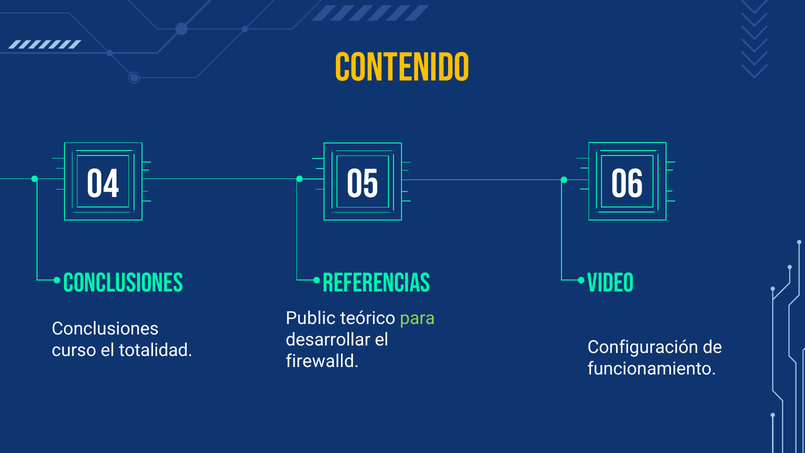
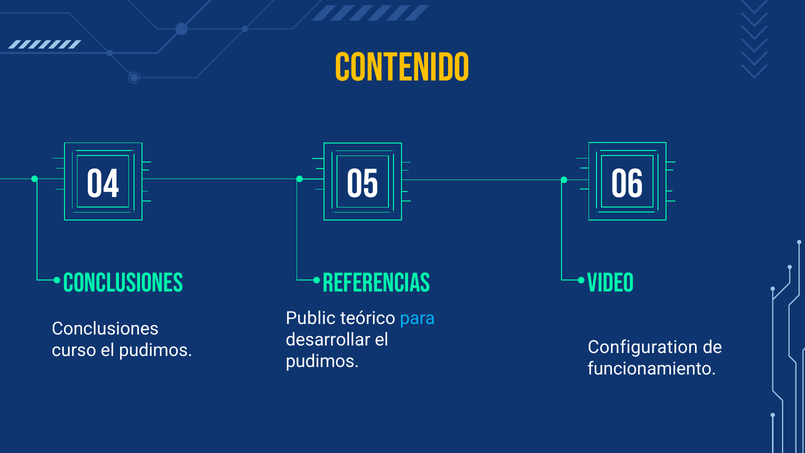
para colour: light green -> light blue (417, 318)
Configuración: Configuración -> Configuration (643, 347)
totalidad: totalidad -> pudimos (156, 350)
firewalld: firewalld -> pudimos (322, 361)
